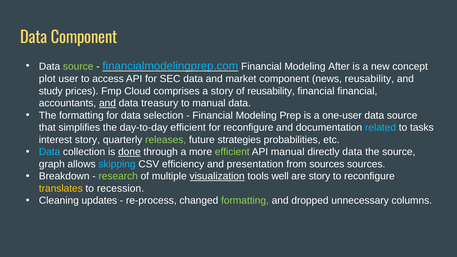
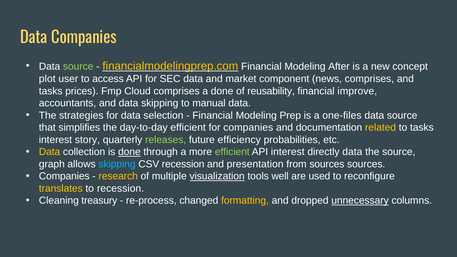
Data Component: Component -> Companies (84, 38)
financialmodelingprep.com colour: light blue -> yellow (170, 66)
news reusability: reusability -> comprises (369, 79)
study: study -> tasks (51, 91)
a story: story -> done (222, 91)
financial financial: financial -> improve (357, 91)
and underline: present -> none (107, 103)
data treasury: treasury -> skipping (160, 103)
The formatting: formatting -> strategies (81, 115)
one-user: one-user -> one-files (342, 115)
for reconfigure: reconfigure -> companies (248, 128)
related colour: light blue -> yellow (381, 128)
strategies: strategies -> efficiency (239, 140)
Data colour: light blue -> yellow (50, 152)
API manual: manual -> interest (288, 152)
CSV efficiency: efficiency -> recession (183, 164)
Breakdown: Breakdown -> Companies (64, 176)
research colour: light green -> yellow (118, 176)
are story: story -> used (319, 176)
updates: updates -> treasury (99, 201)
formatting colour: light green -> yellow (245, 201)
unnecessary underline: none -> present (360, 201)
